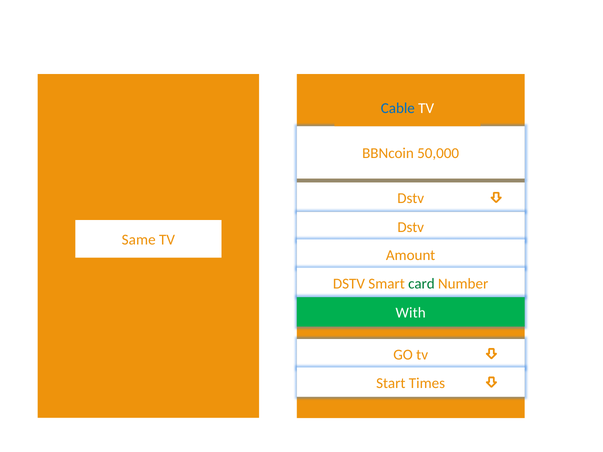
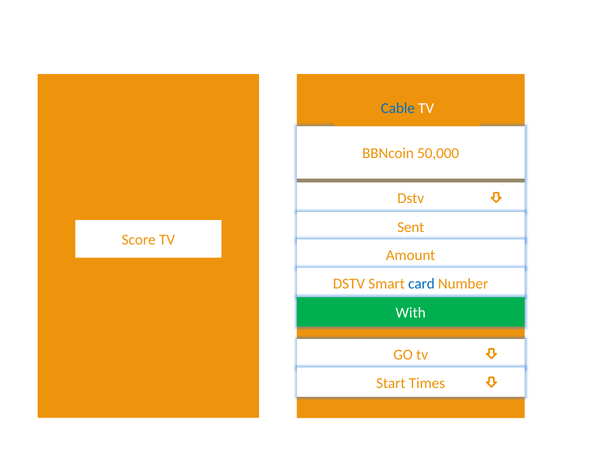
Dstv: Dstv -> Sent (411, 228)
Same: Same -> Score (139, 240)
card colour: green -> blue (421, 284)
